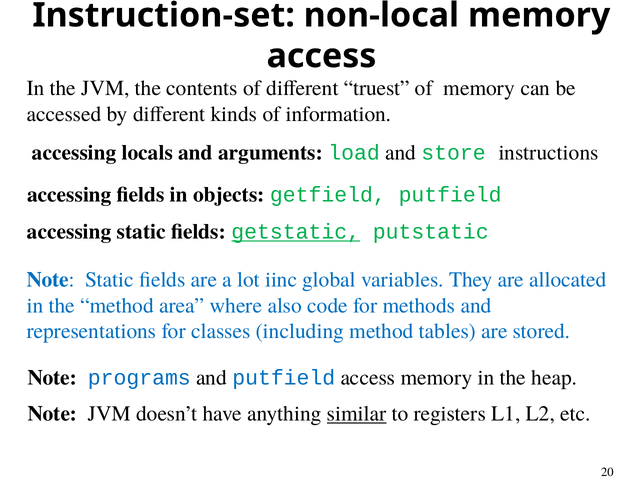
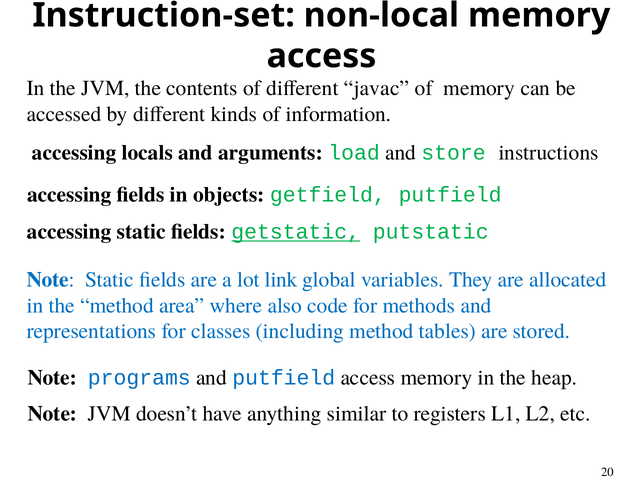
truest: truest -> javac (377, 88)
iinc: iinc -> link (281, 280)
similar underline: present -> none (357, 414)
